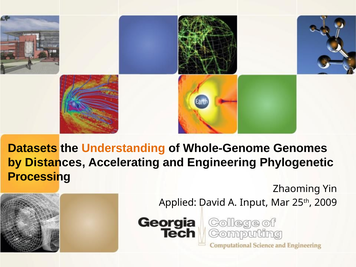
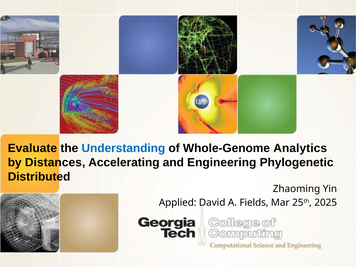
Datasets: Datasets -> Evaluate (32, 148)
Understanding colour: orange -> blue (123, 148)
Genomes: Genomes -> Analytics (300, 148)
Processing: Processing -> Distributed (39, 177)
Input: Input -> Fields (254, 203)
2009: 2009 -> 2025 (326, 203)
